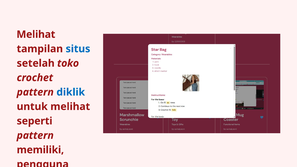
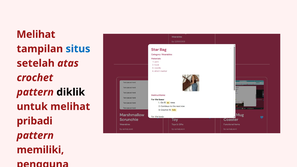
toko: toko -> atas (68, 63)
diklik colour: blue -> black (71, 92)
seperti: seperti -> pribadi (35, 121)
